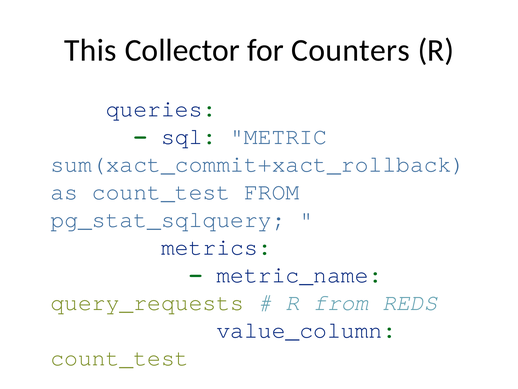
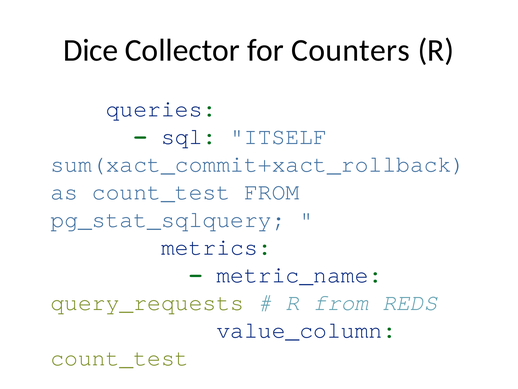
This: This -> Dice (91, 50)
METRIC: METRIC -> ITSELF (279, 136)
